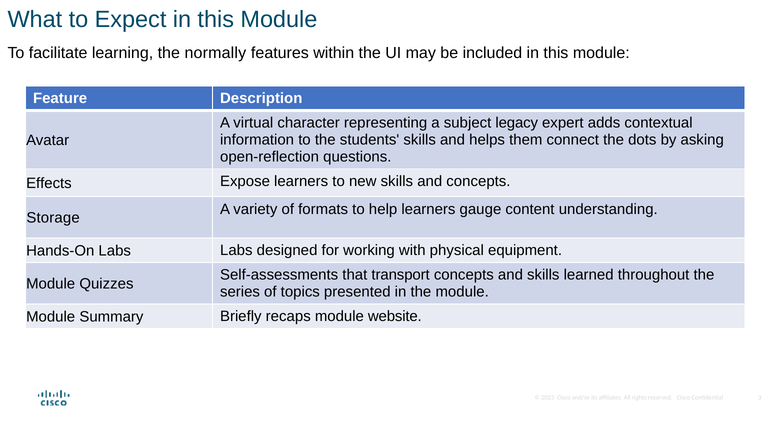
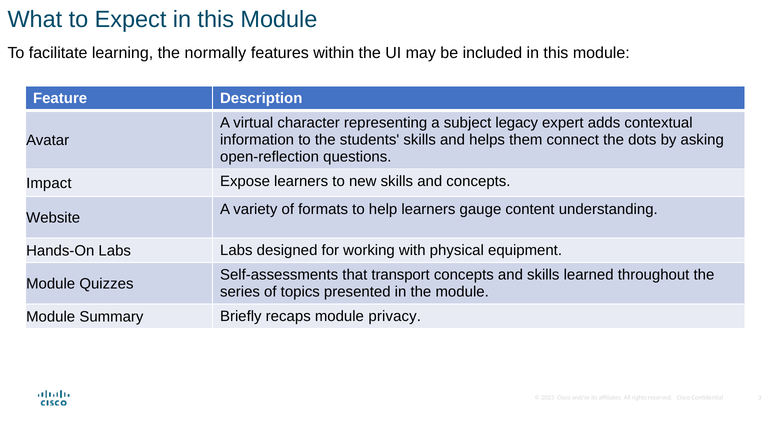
Effects: Effects -> Impact (49, 183)
Storage: Storage -> Website (53, 218)
website: website -> privacy (395, 316)
